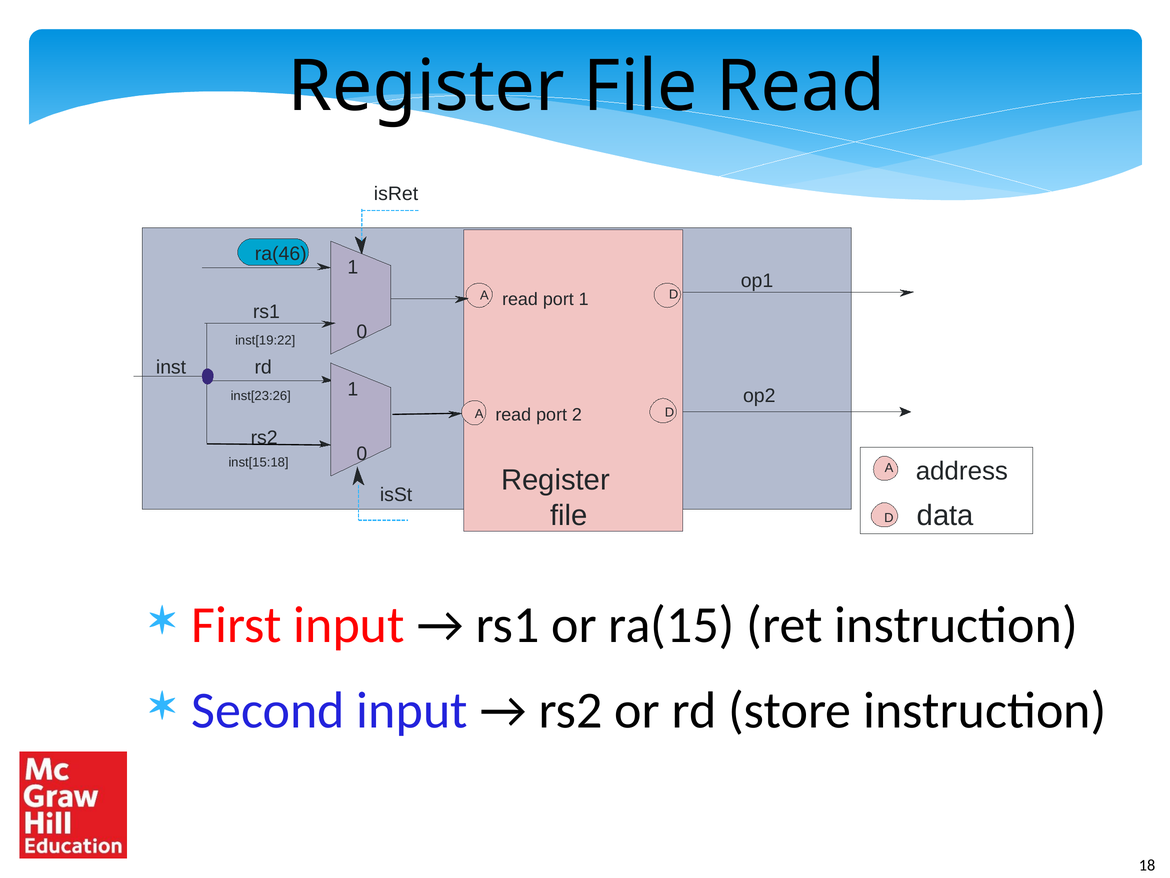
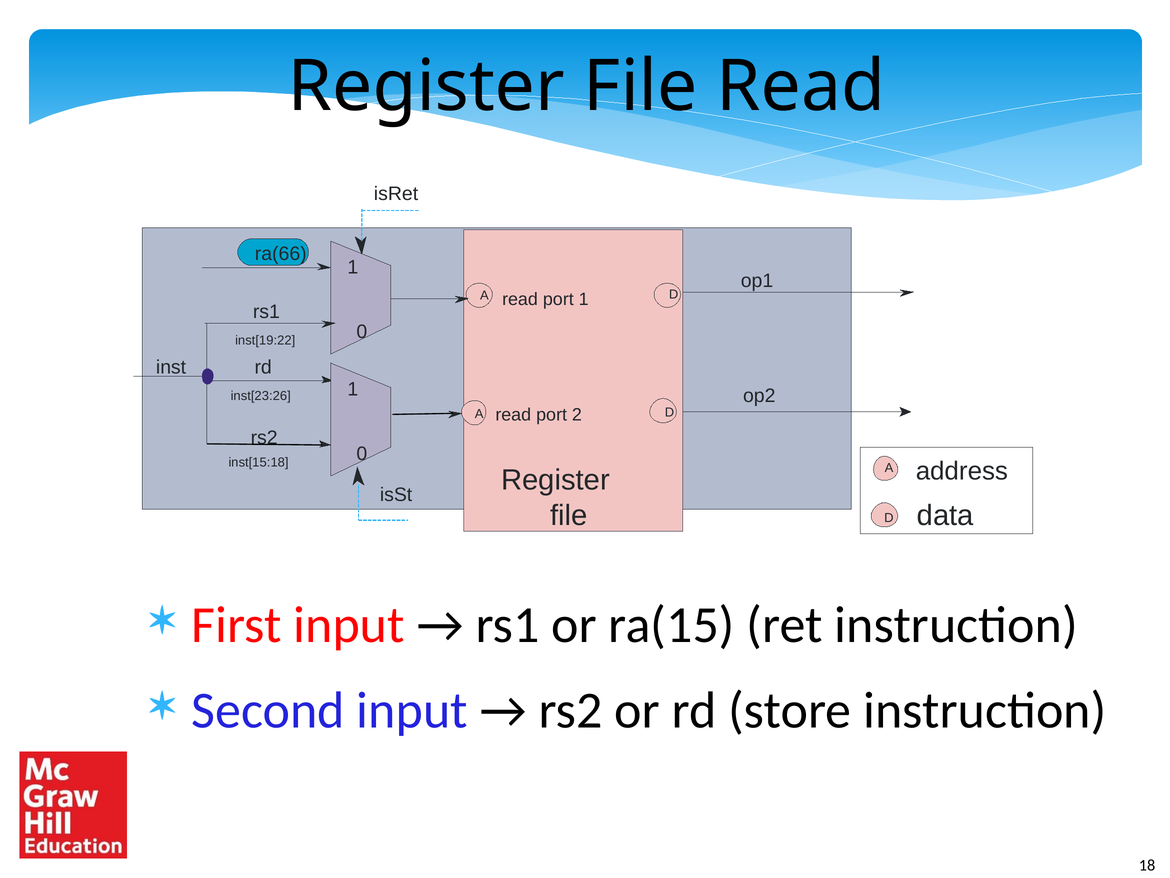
ra(46: ra(46 -> ra(66 (281, 254)
